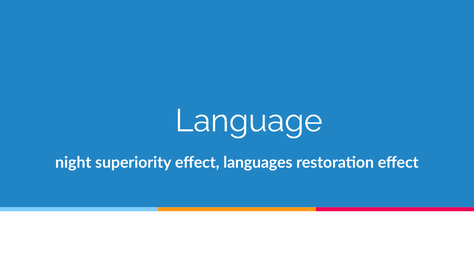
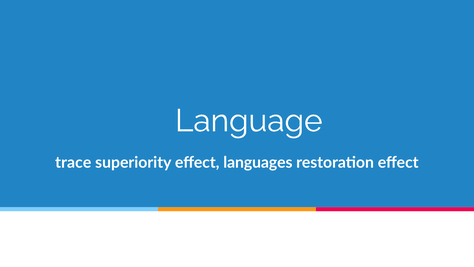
night: night -> trace (73, 163)
